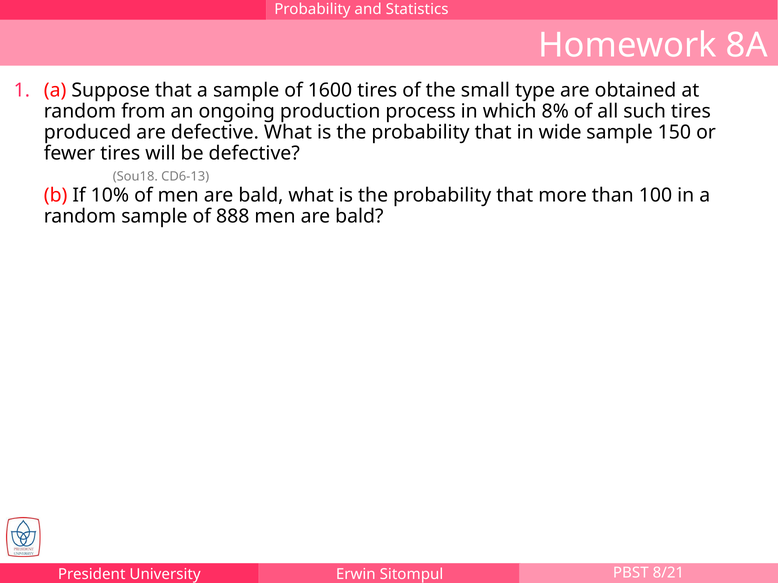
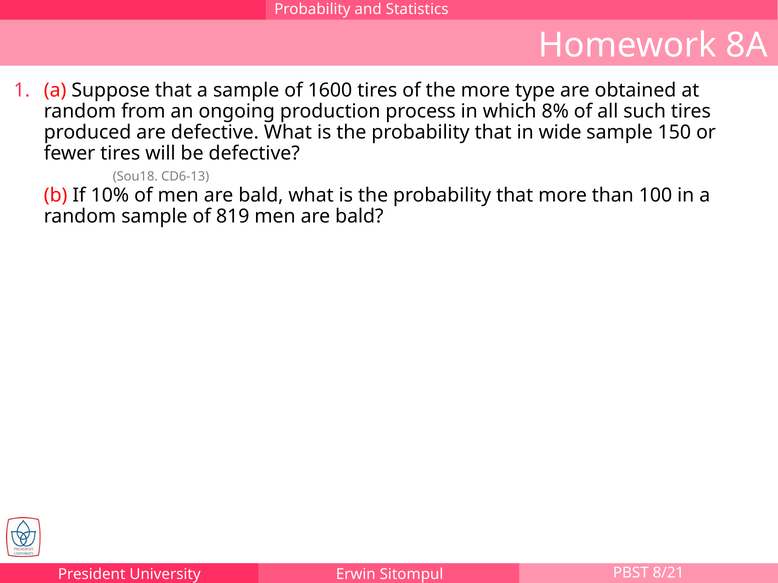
the small: small -> more (485, 90)
888: 888 -> 819 (233, 216)
